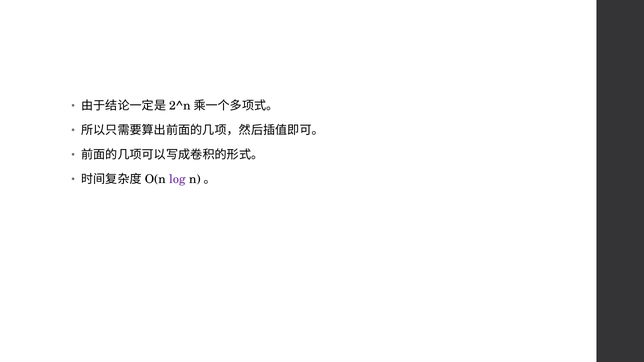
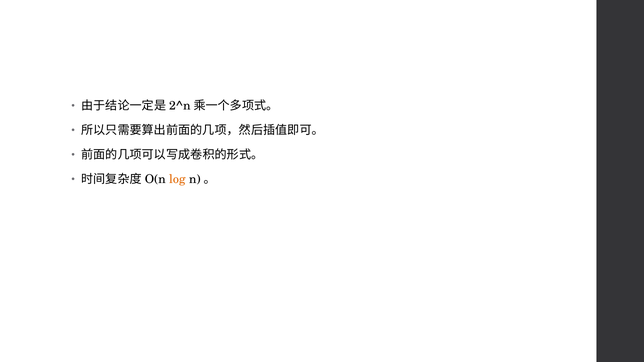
log colour: purple -> orange (177, 180)
